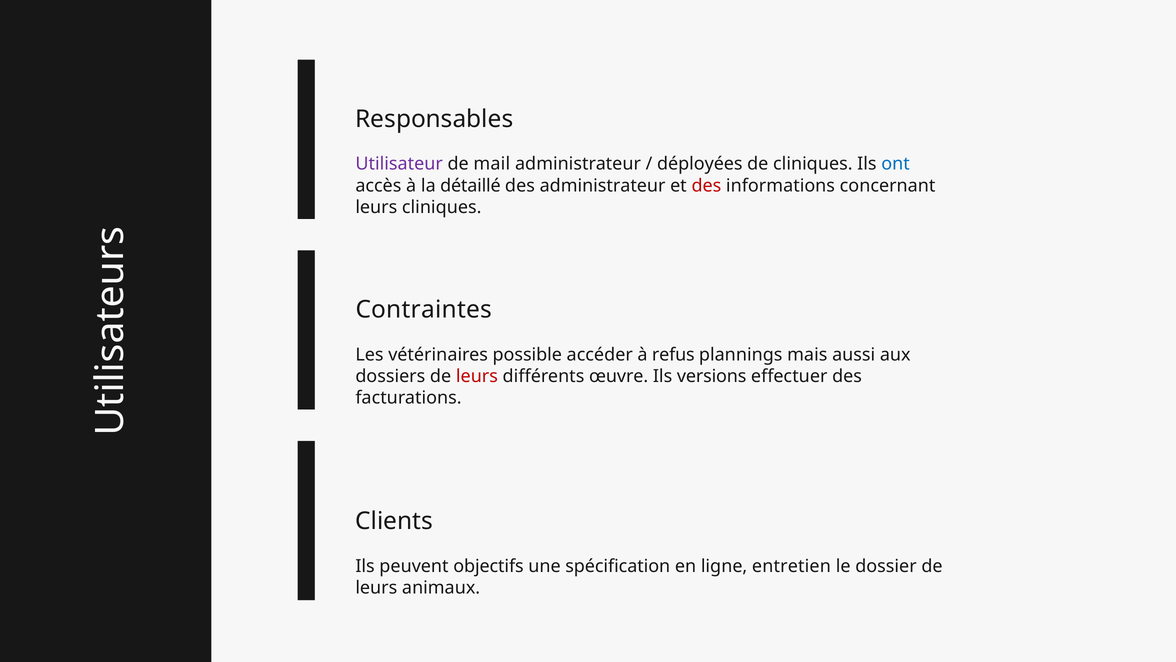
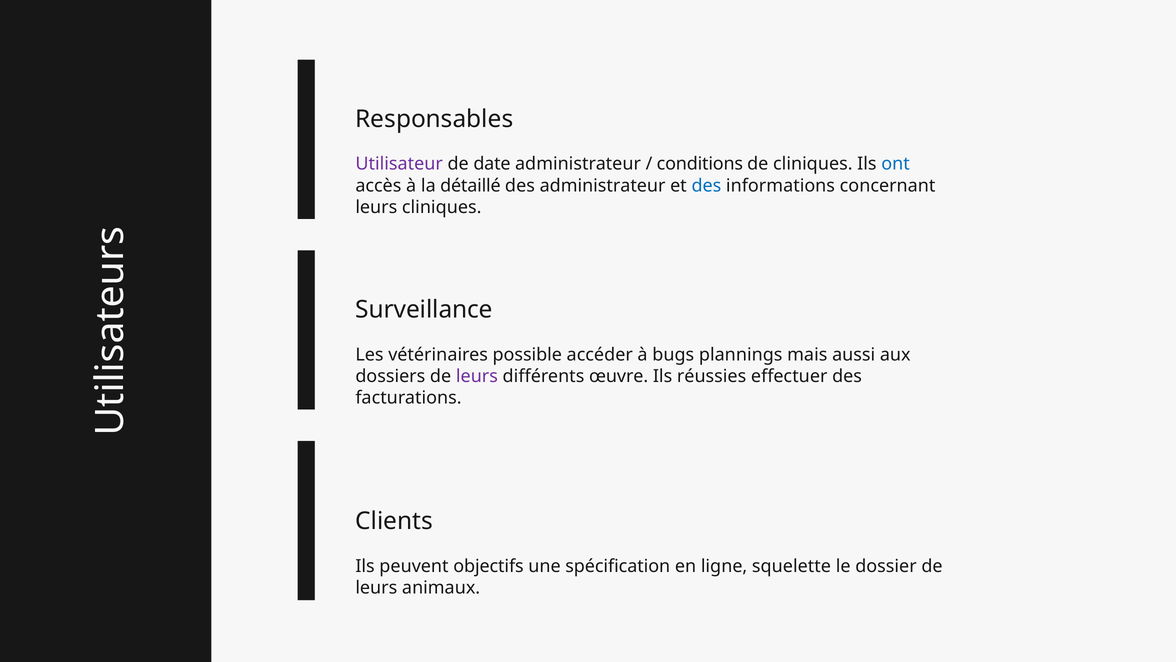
mail: mail -> date (492, 164)
déployées: déployées -> conditions (700, 164)
des colour: red -> blue (706, 185)
Contraintes: Contraintes -> Surveillance (424, 310)
refus: refus -> bugs (673, 354)
leurs colour: red -> purple (477, 376)
versions: versions -> réussies (712, 376)
entretien: entretien -> squelette (791, 566)
